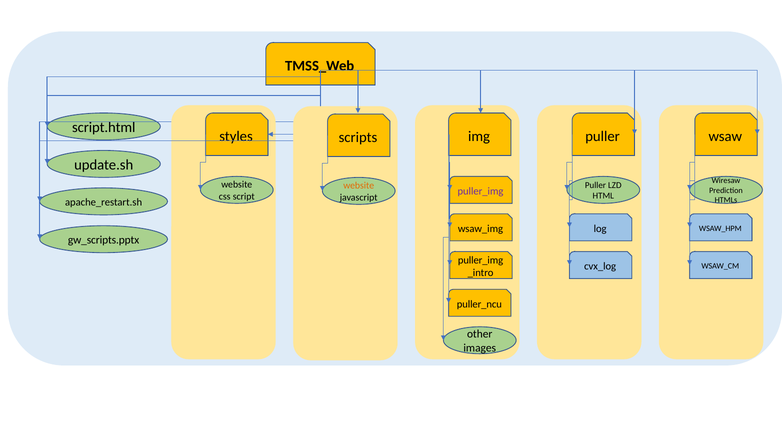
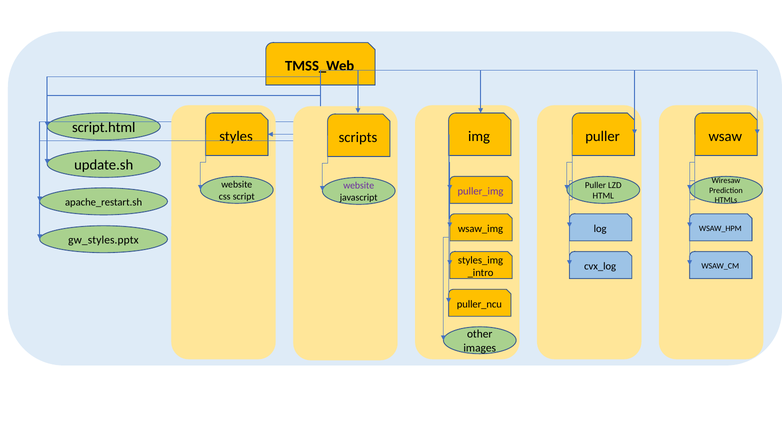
website colour: orange -> purple (359, 186)
gw_scripts.pptx: gw_scripts.pptx -> gw_styles.pptx (103, 240)
puller_img: puller_img -> styles_img (481, 260)
